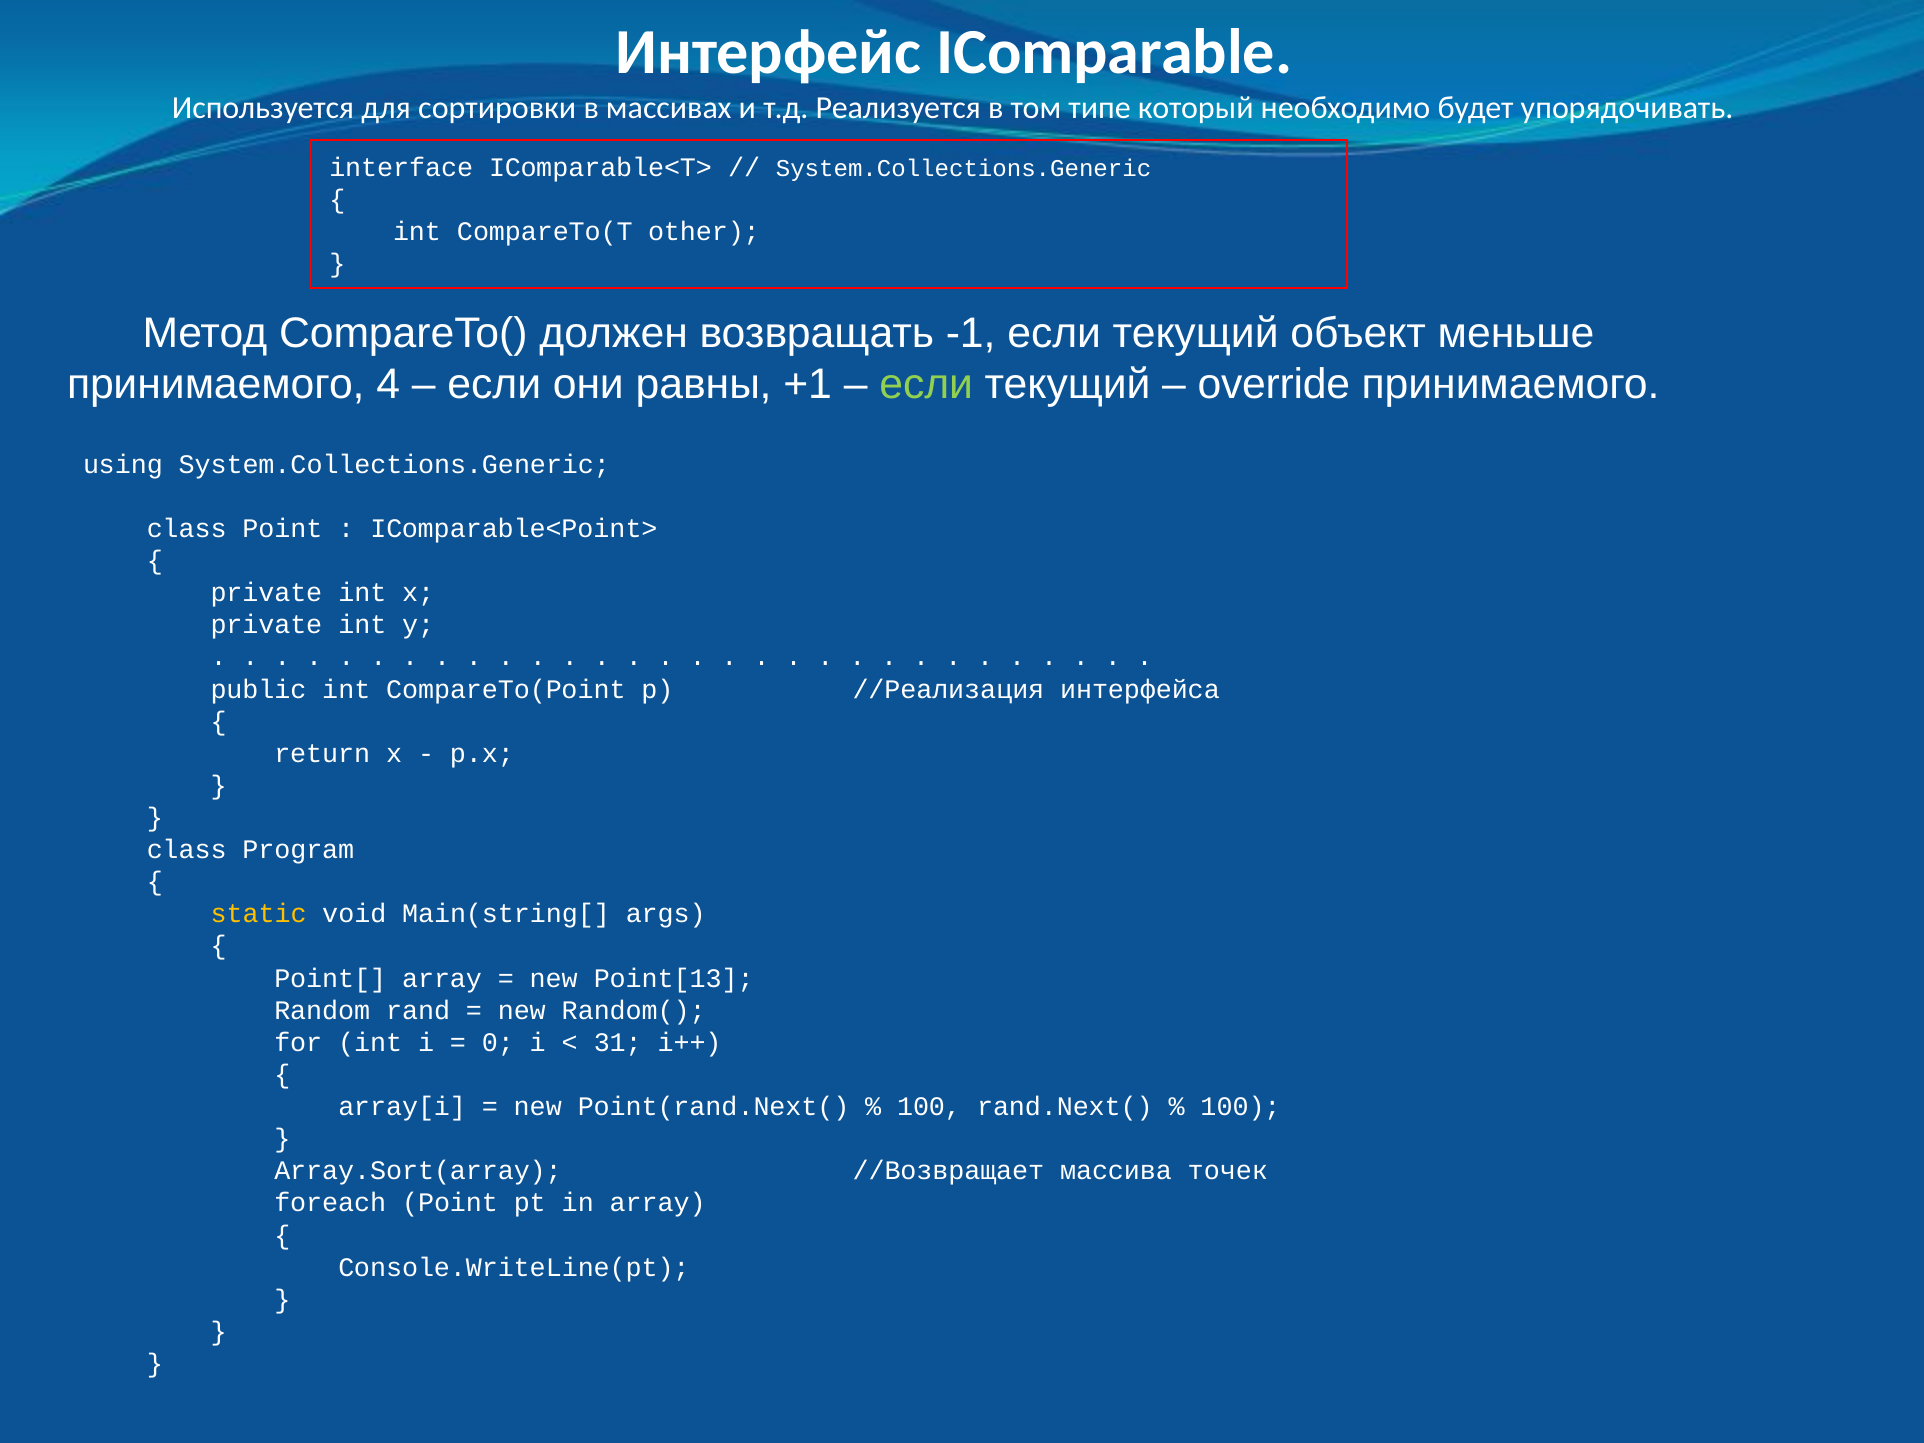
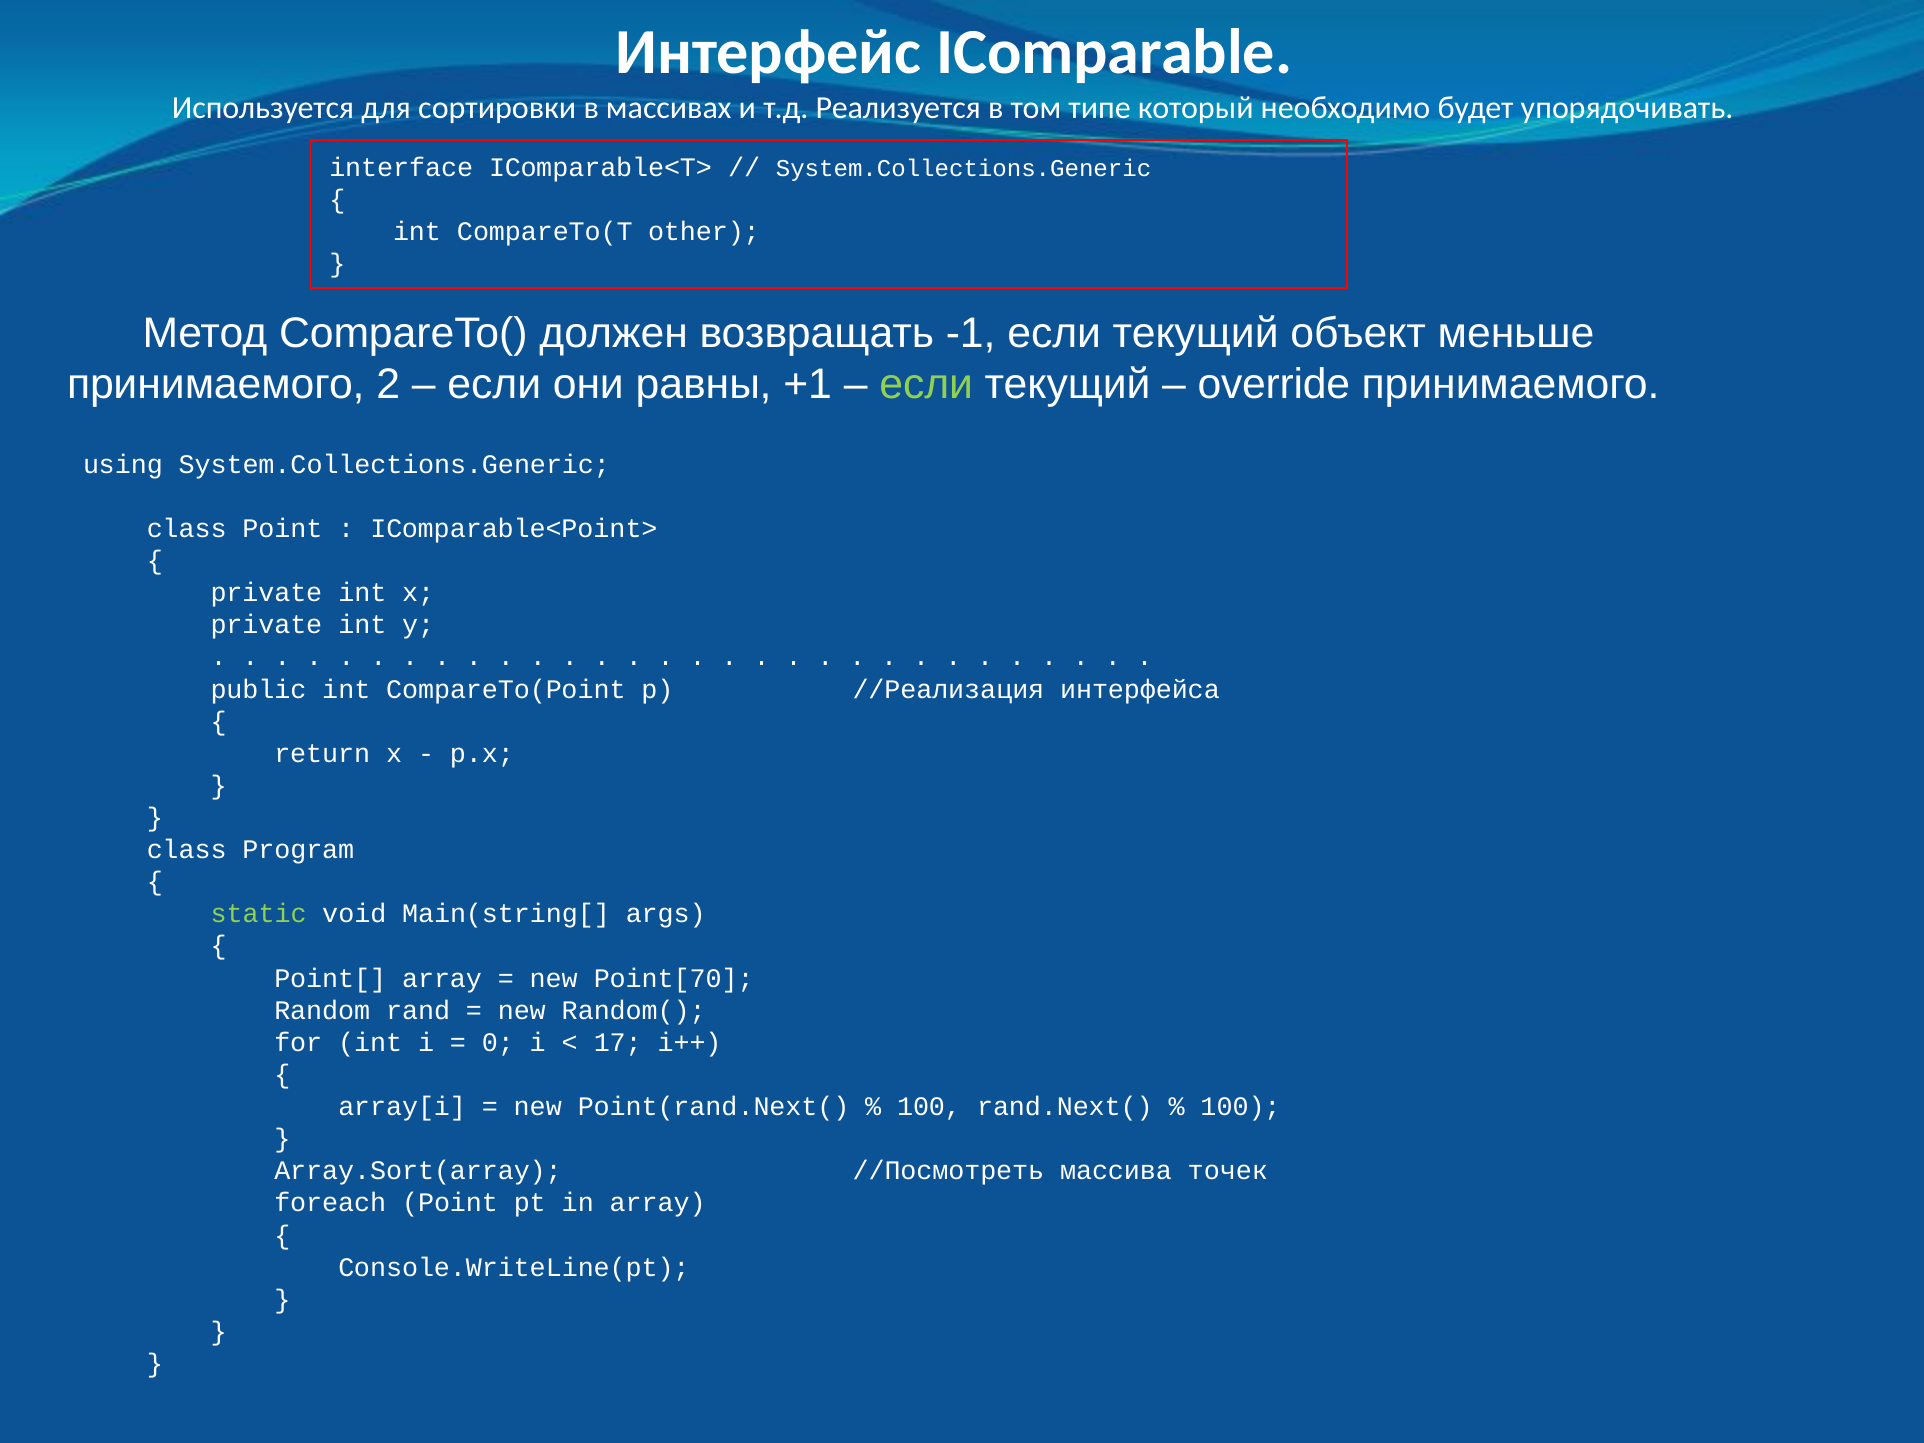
4: 4 -> 2 (388, 385)
static colour: yellow -> light green (259, 914)
Point[13: Point[13 -> Point[70 (674, 978)
31: 31 -> 17 (618, 1042)
//Возвращает: //Возвращает -> //Посмотреть (948, 1171)
